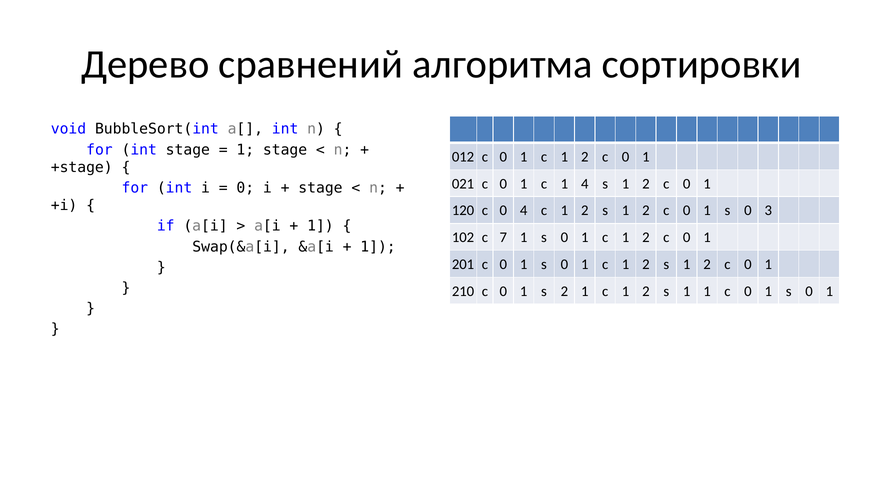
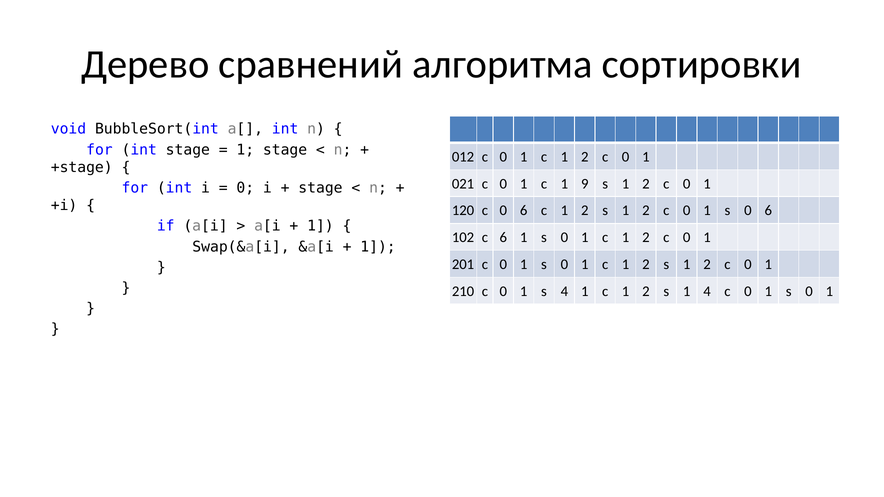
1 4: 4 -> 9 (585, 184)
c 0 4: 4 -> 6 (524, 211)
s 0 3: 3 -> 6 (768, 211)
c 7: 7 -> 6 (503, 238)
s 2: 2 -> 4 (564, 291)
1 1: 1 -> 4 (707, 291)
